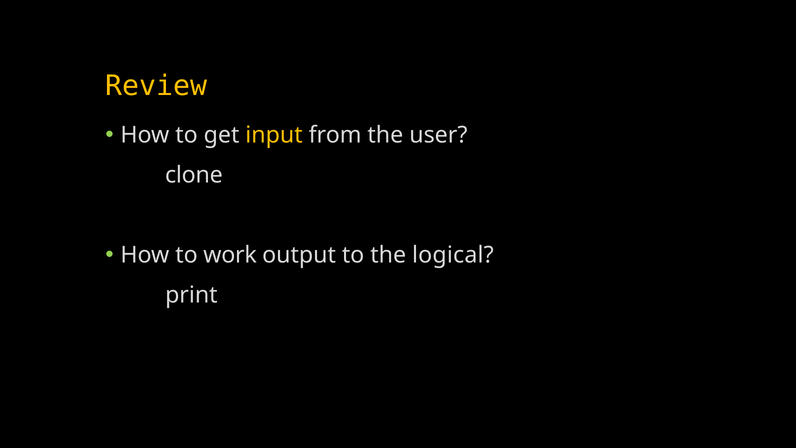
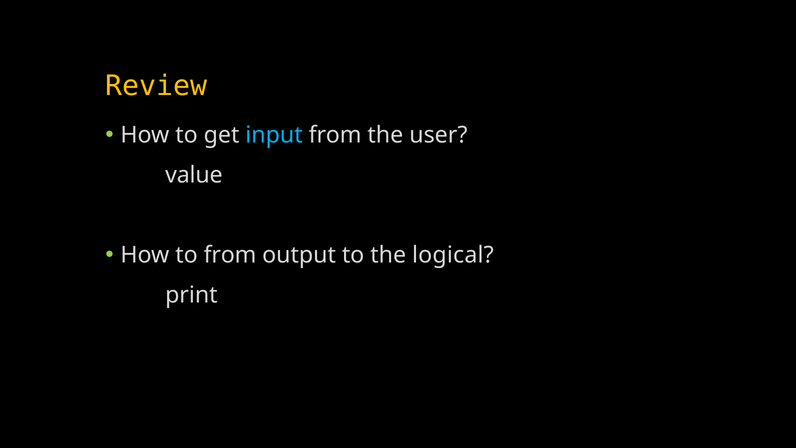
input colour: yellow -> light blue (274, 135)
clone: clone -> value (194, 175)
to work: work -> from (230, 255)
